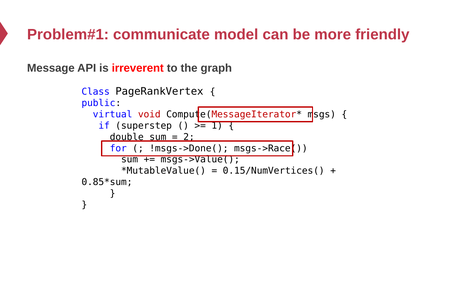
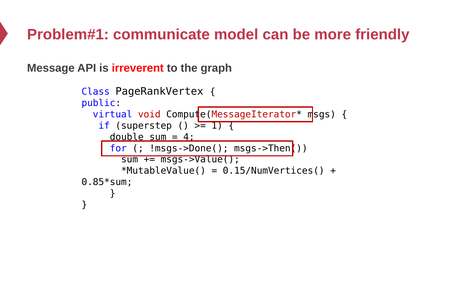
2: 2 -> 4 (189, 137)
msgs->Race(: msgs->Race( -> msgs->Then( (271, 148)
